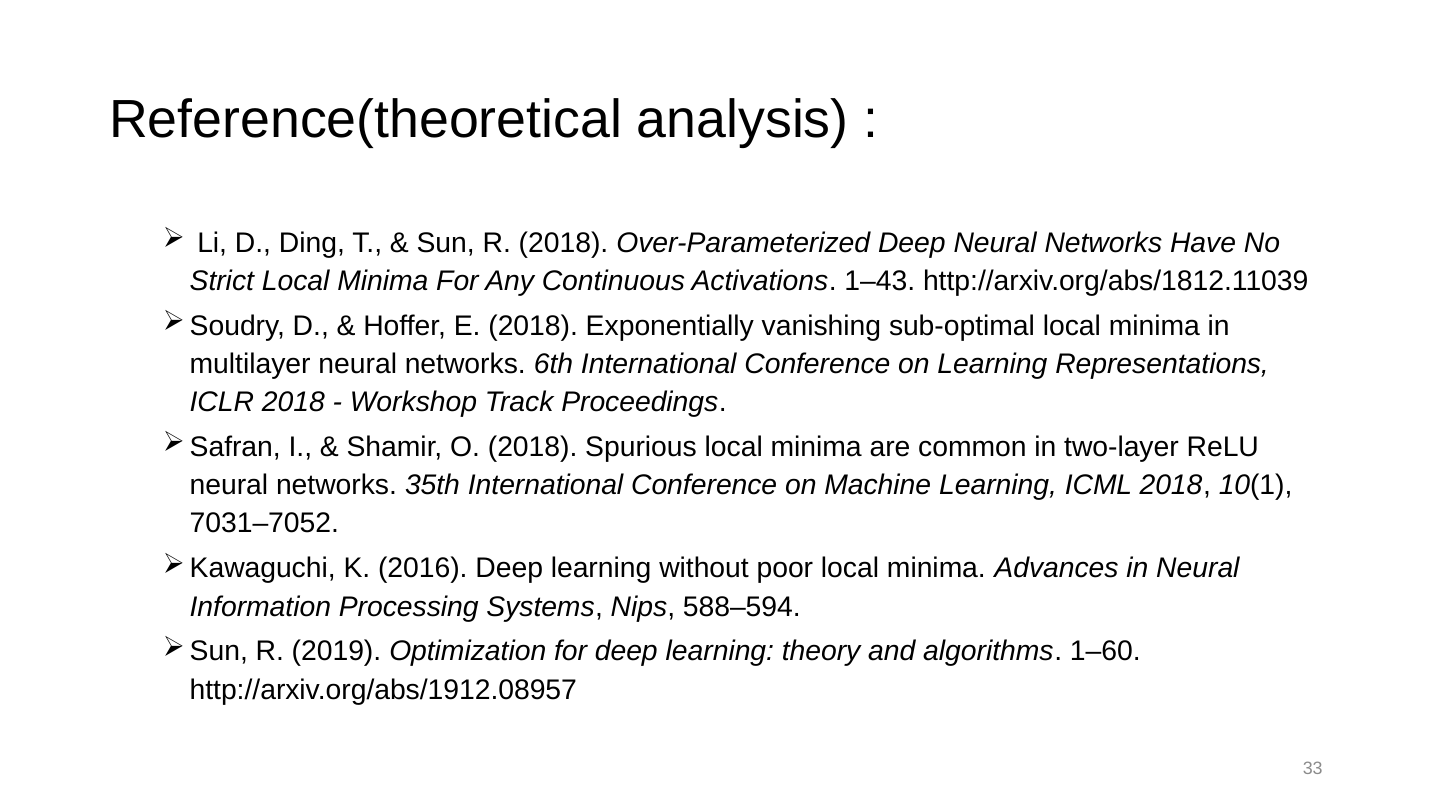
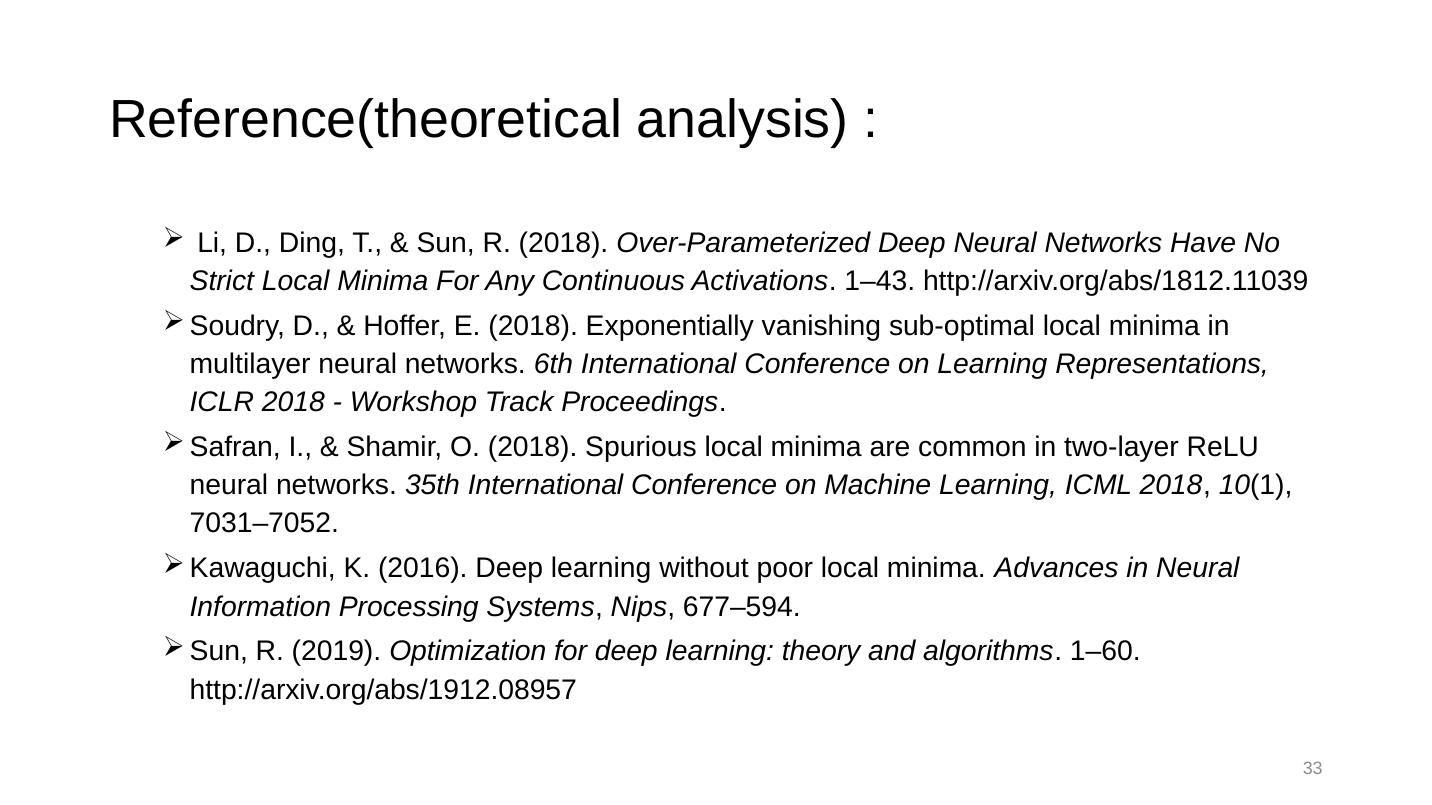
588–594: 588–594 -> 677–594 (742, 607)
